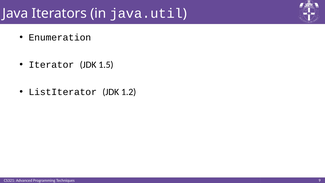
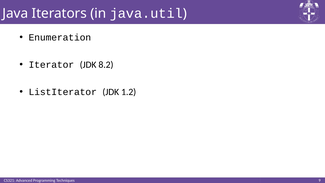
1.5: 1.5 -> 8.2 (106, 65)
